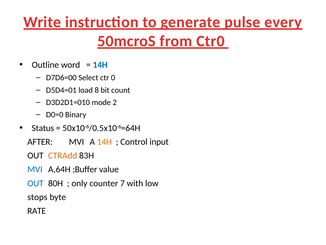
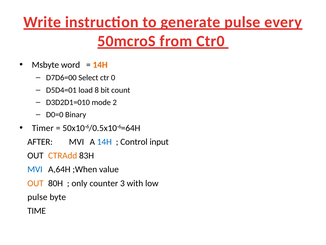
Outline: Outline -> Msbyte (45, 65)
14H colour: blue -> orange (100, 65)
Status: Status -> Timer (43, 128)
14H colour: orange -> blue (104, 142)
;Buffer: ;Buffer -> ;When (85, 169)
OUT colour: blue -> orange (35, 183)
7: 7 -> 3 (122, 183)
stops: stops -> pulse (37, 197)
RATE: RATE -> TIME (37, 210)
